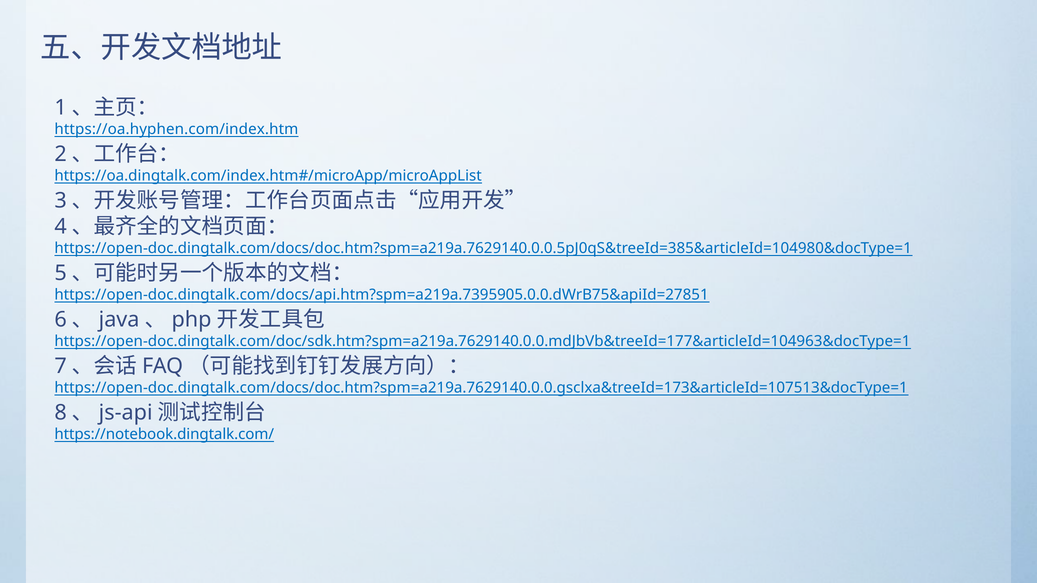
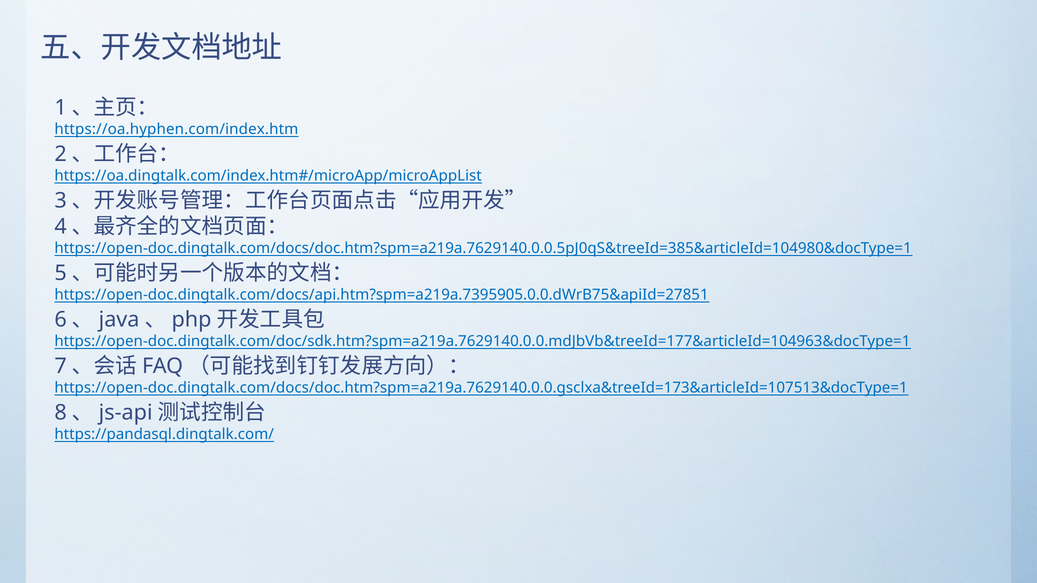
https://notebook.dingtalk.com/: https://notebook.dingtalk.com/ -> https://pandasql.dingtalk.com/ (164, 435)
